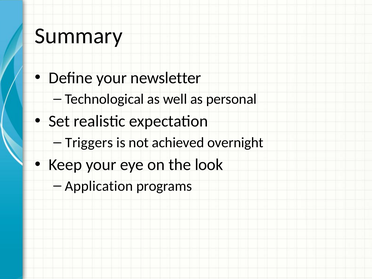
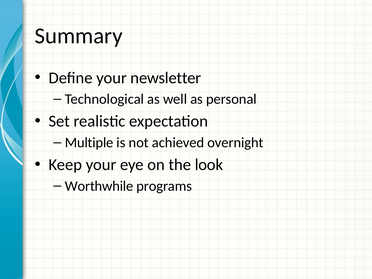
Triggers: Triggers -> Multiple (89, 143)
Application: Application -> Worthwhile (99, 186)
